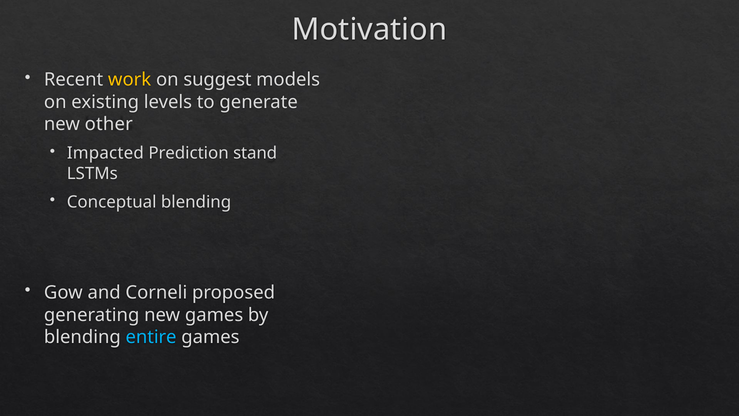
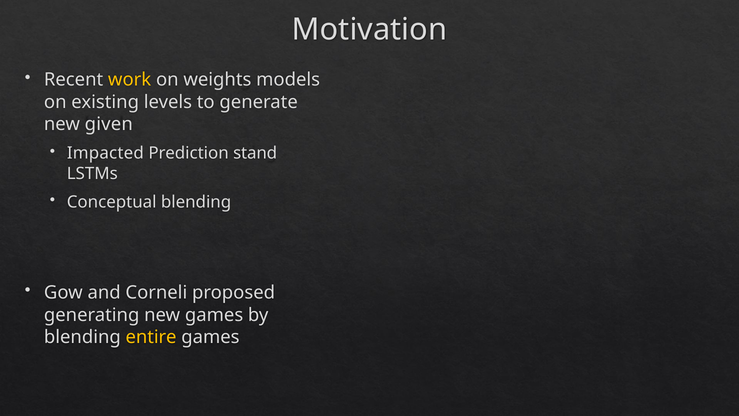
suggest: suggest -> weights (217, 80)
other: other -> given (109, 124)
entire colour: light blue -> yellow (151, 337)
